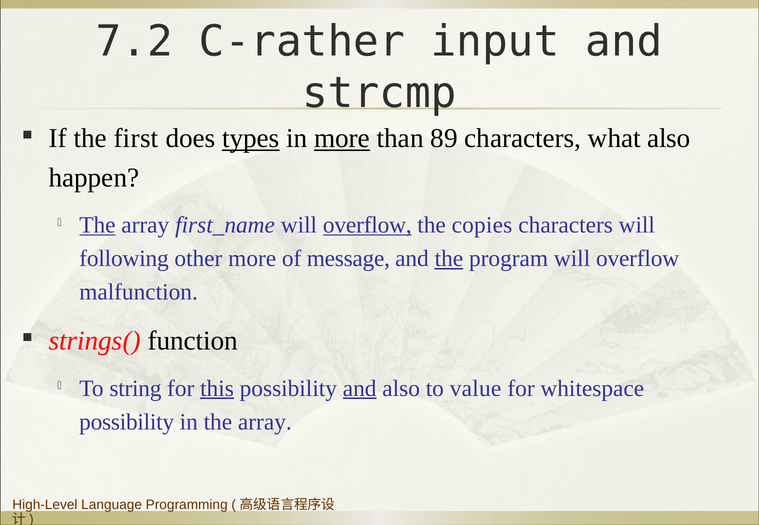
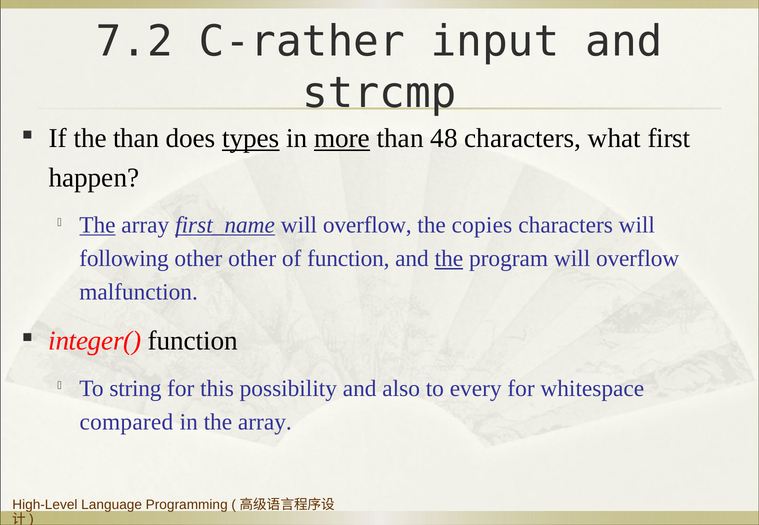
the first: first -> than (136, 139)
89: 89 -> 48 (444, 139)
what also: also -> first (669, 139)
first_name underline: none -> present (225, 225)
overflow underline: present -> none (367, 225)
other more: more -> other (252, 259)
of message: message -> function (348, 259)
strings(: strings( -> integer( (95, 341)
this underline: present -> none (217, 389)
and underline: present -> none (360, 389)
value: value -> every (476, 389)
possibility: possibility -> compared (126, 422)
